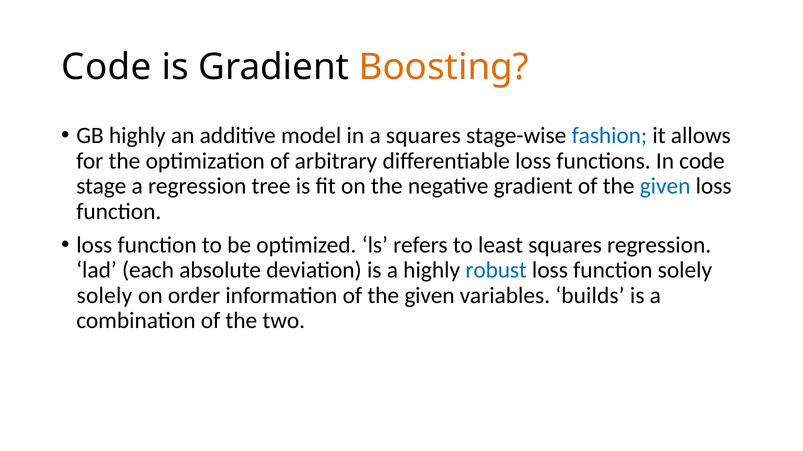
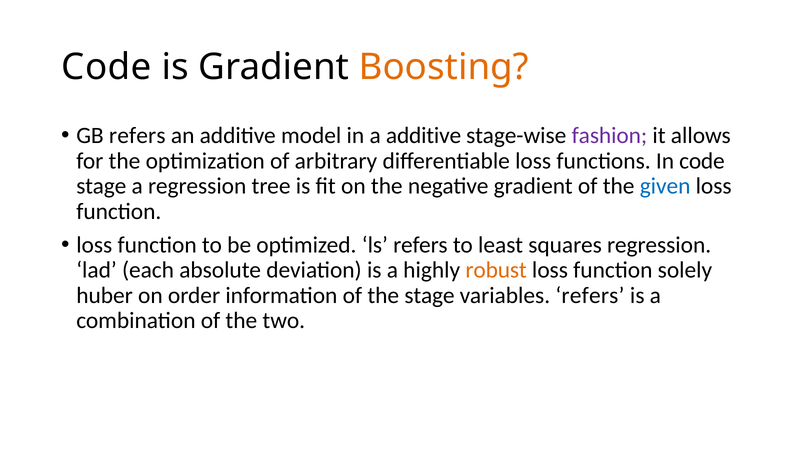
GB highly: highly -> refers (137, 136)
a squares: squares -> additive (424, 136)
fashion colour: blue -> purple (609, 136)
robust colour: blue -> orange (496, 271)
solely: solely -> huber (105, 296)
information of the given: given -> stage (429, 296)
variables builds: builds -> refers (590, 296)
